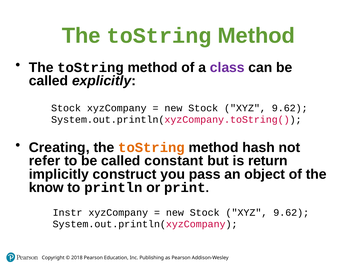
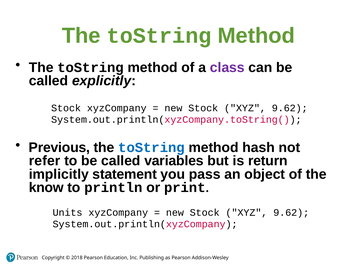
Creating: Creating -> Previous (59, 147)
toString colour: orange -> blue (151, 147)
constant: constant -> variables (174, 161)
construct: construct -> statement (125, 174)
Instr: Instr -> Units (68, 212)
